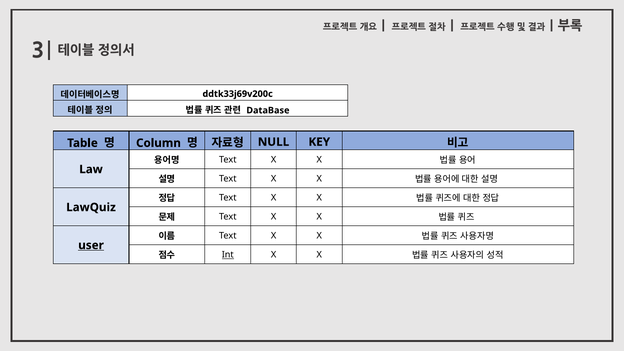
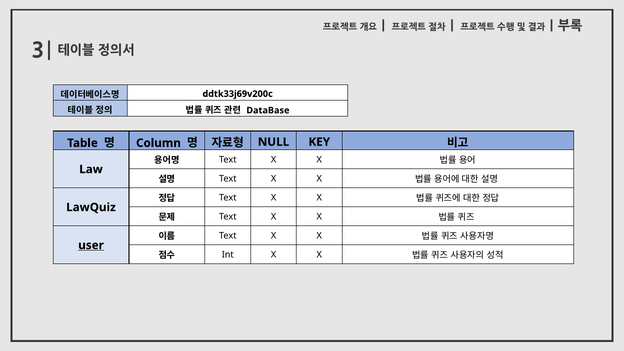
Int underline: present -> none (228, 255)
